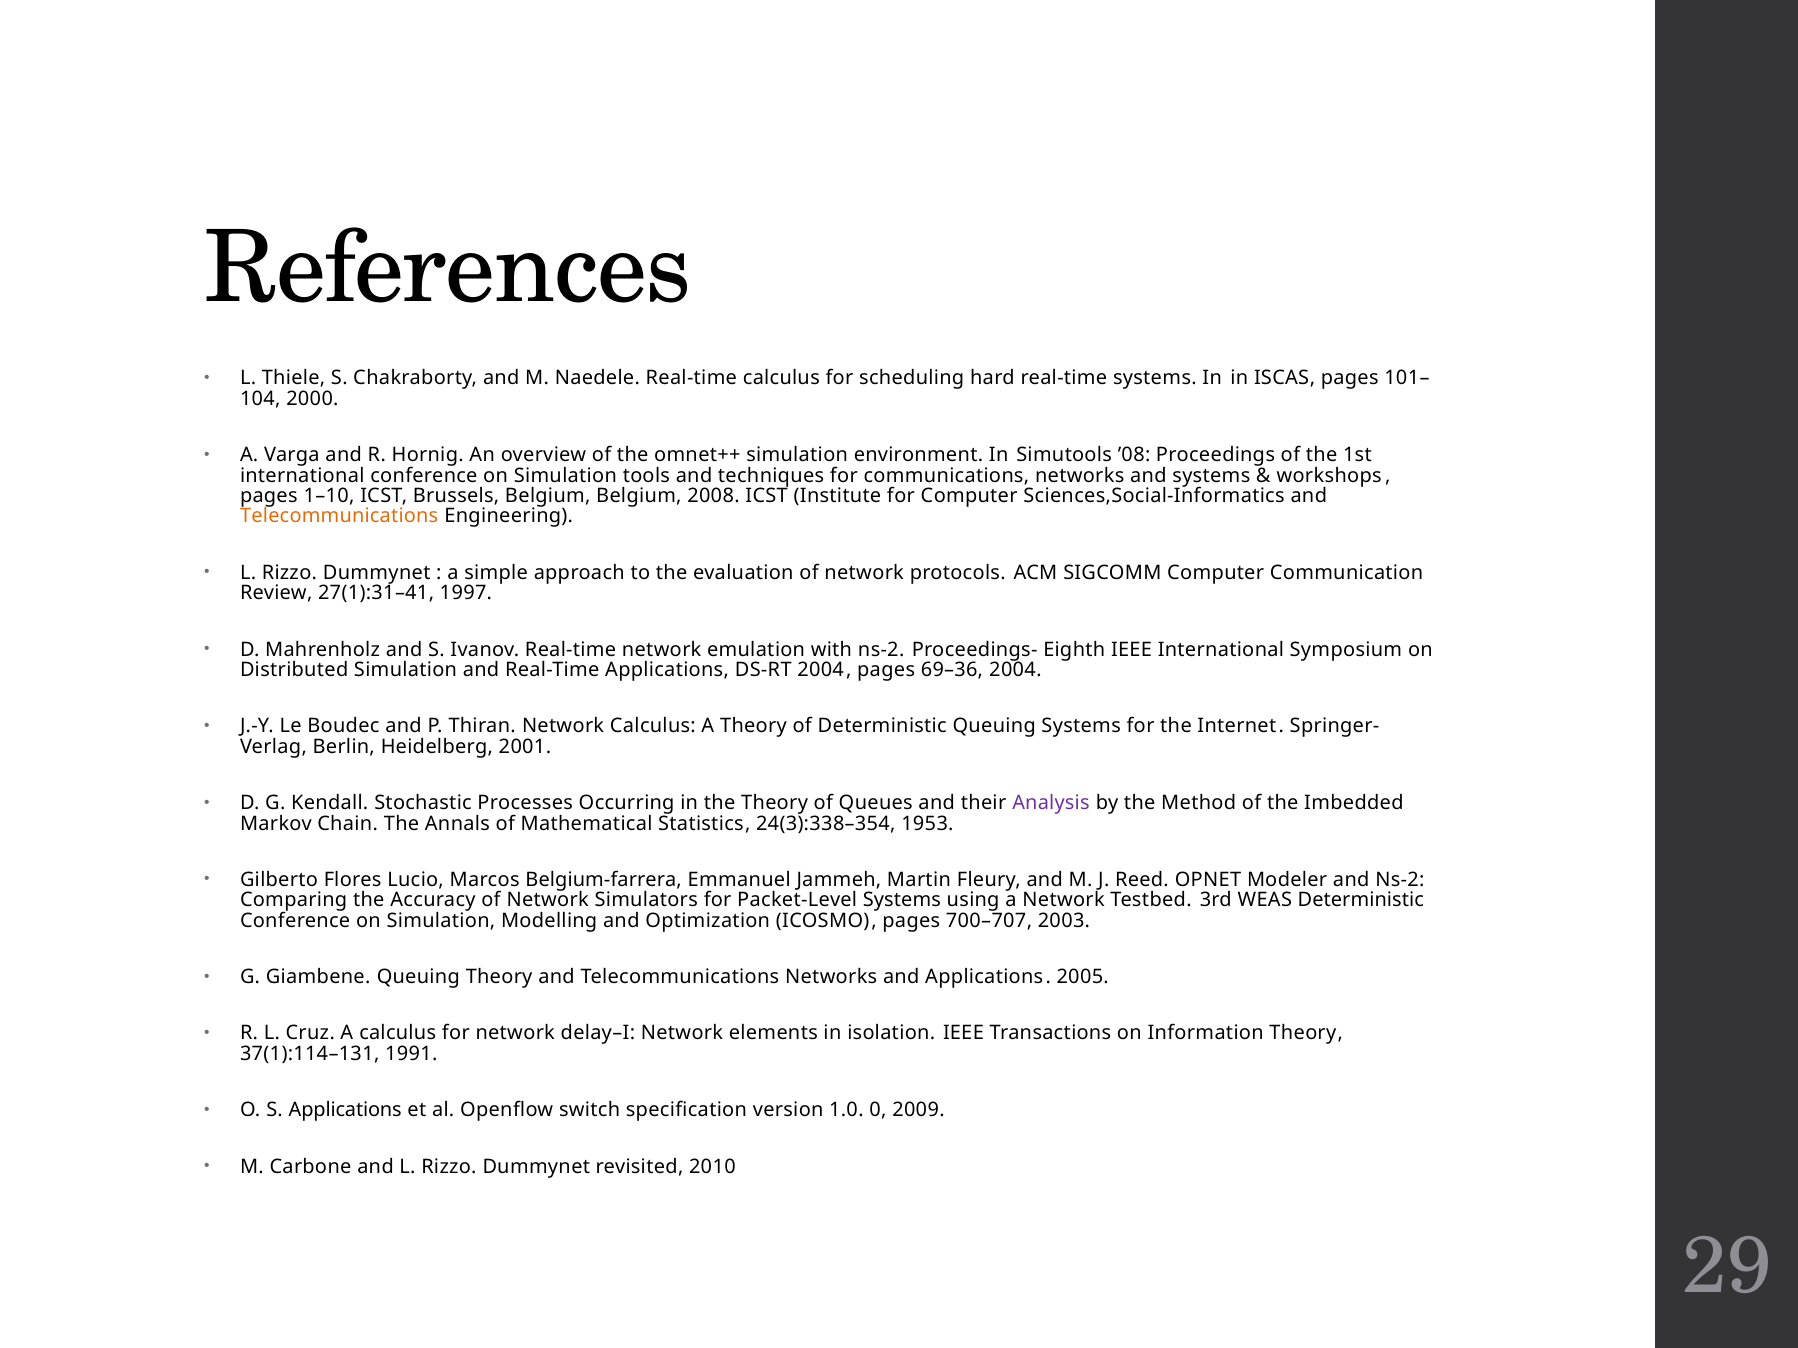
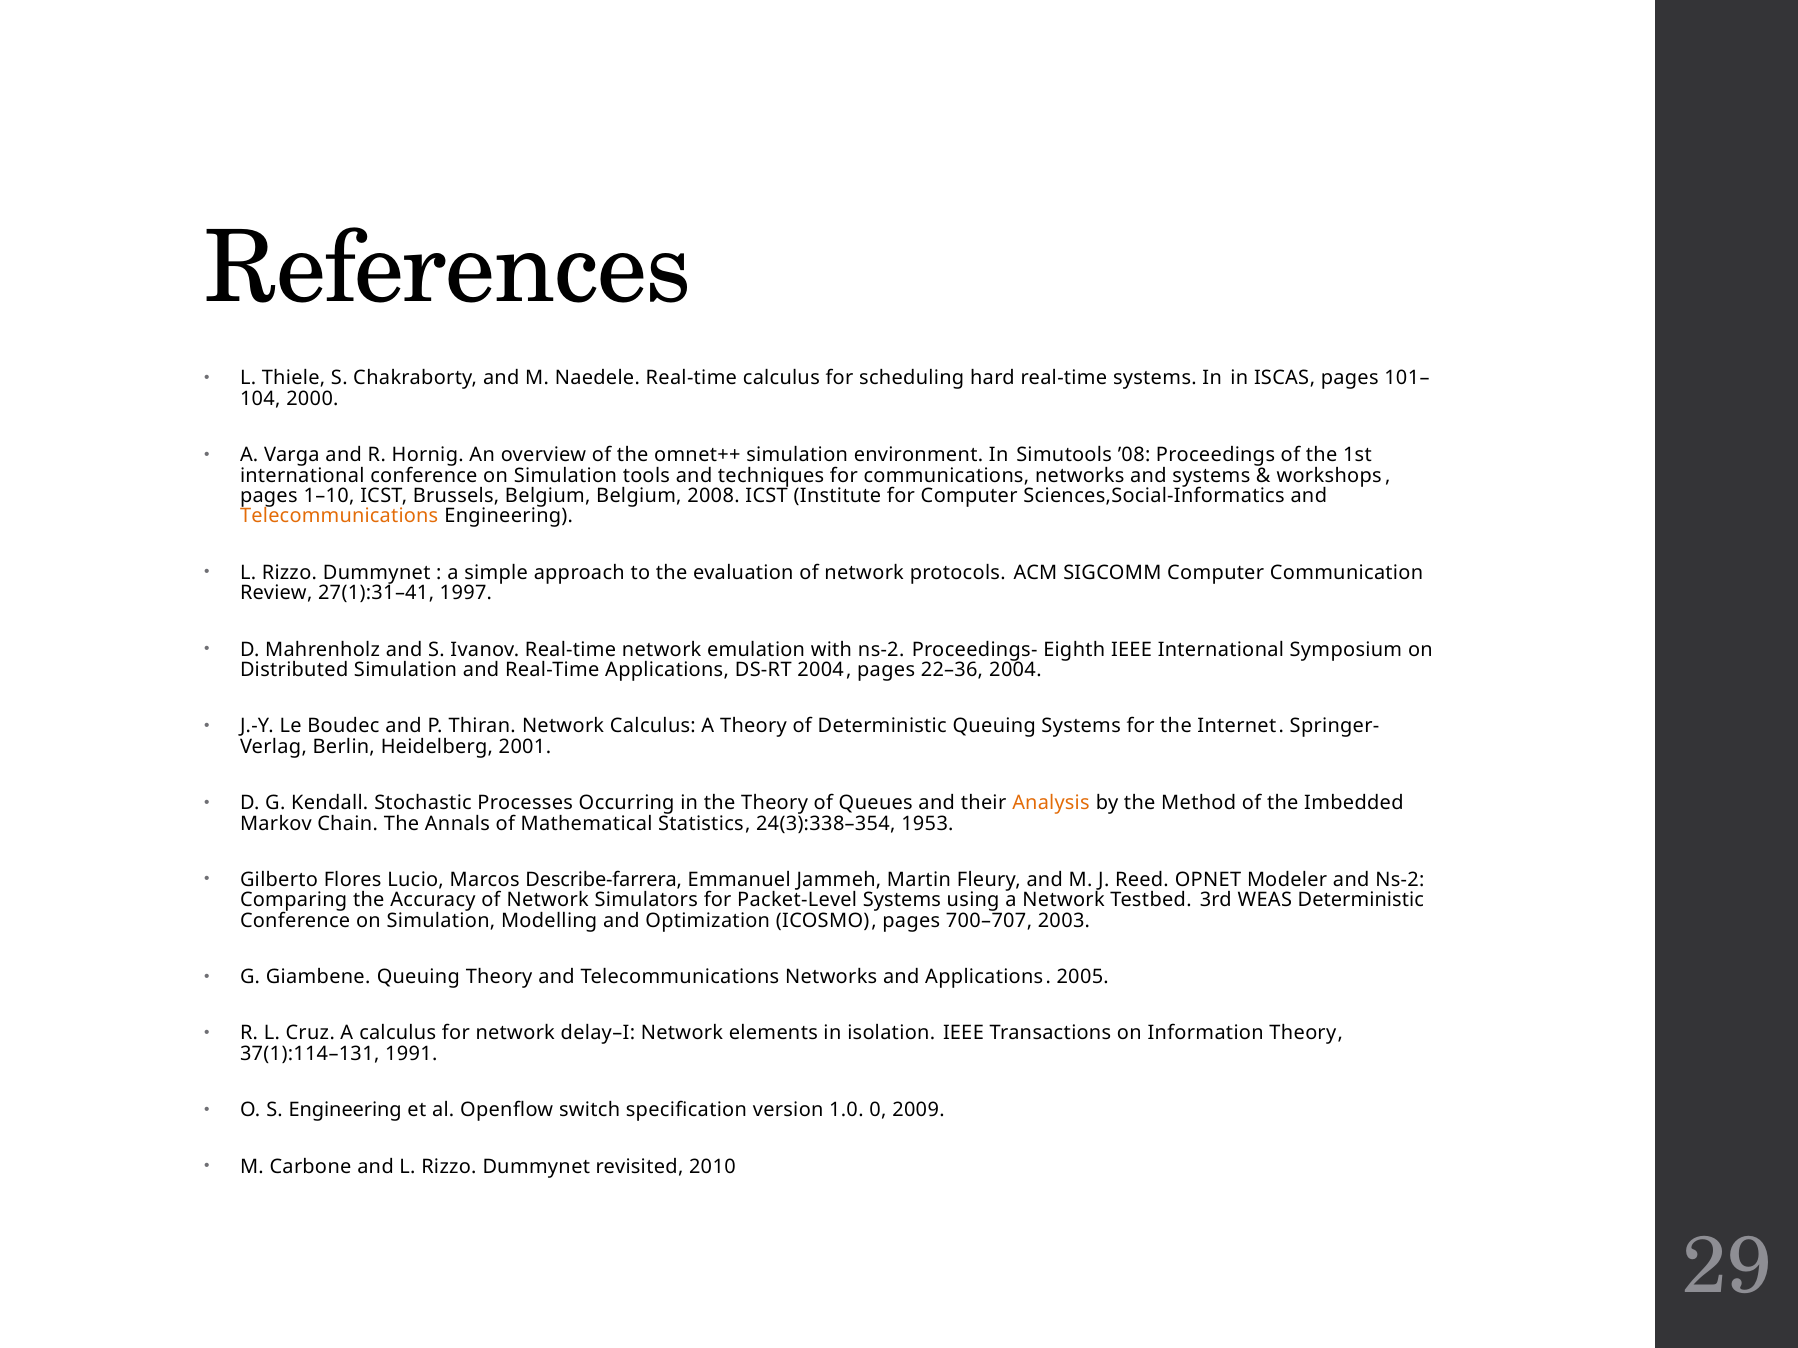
69–36: 69–36 -> 22–36 (952, 670)
Analysis colour: purple -> orange (1051, 803)
Belgium-farrera: Belgium-farrera -> Describe-farrera (604, 880)
S Applications: Applications -> Engineering (345, 1111)
